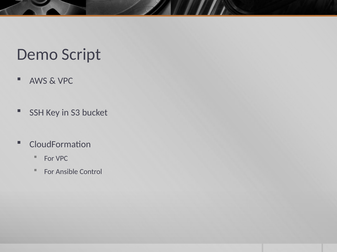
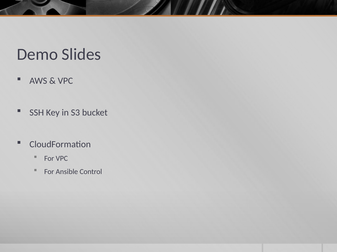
Script: Script -> Slides (81, 55)
